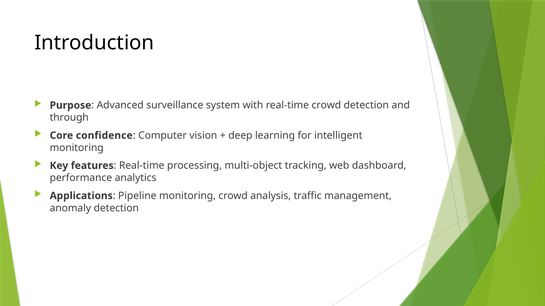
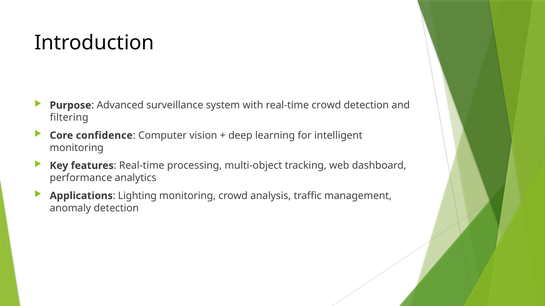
through: through -> filtering (69, 118)
Pipeline: Pipeline -> Lighting (137, 196)
